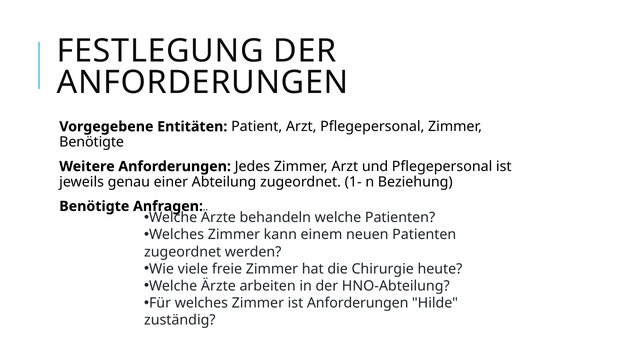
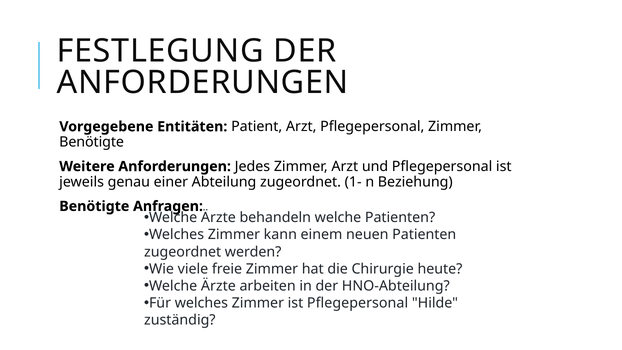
ist Anforderungen: Anforderungen -> Pflegepersonal (358, 303)
